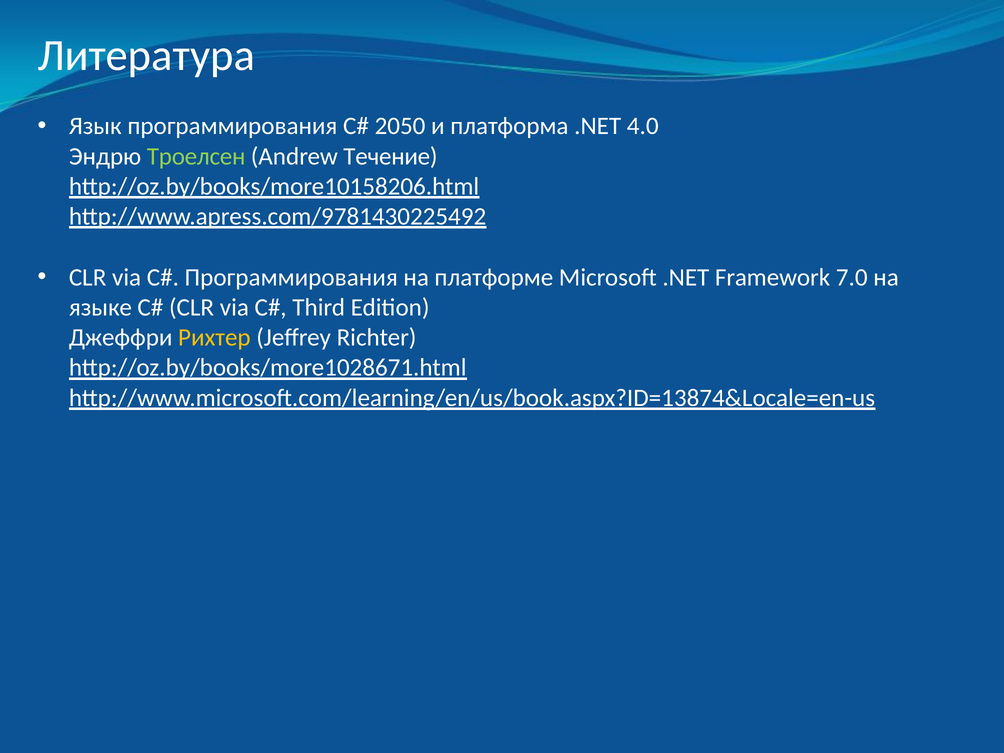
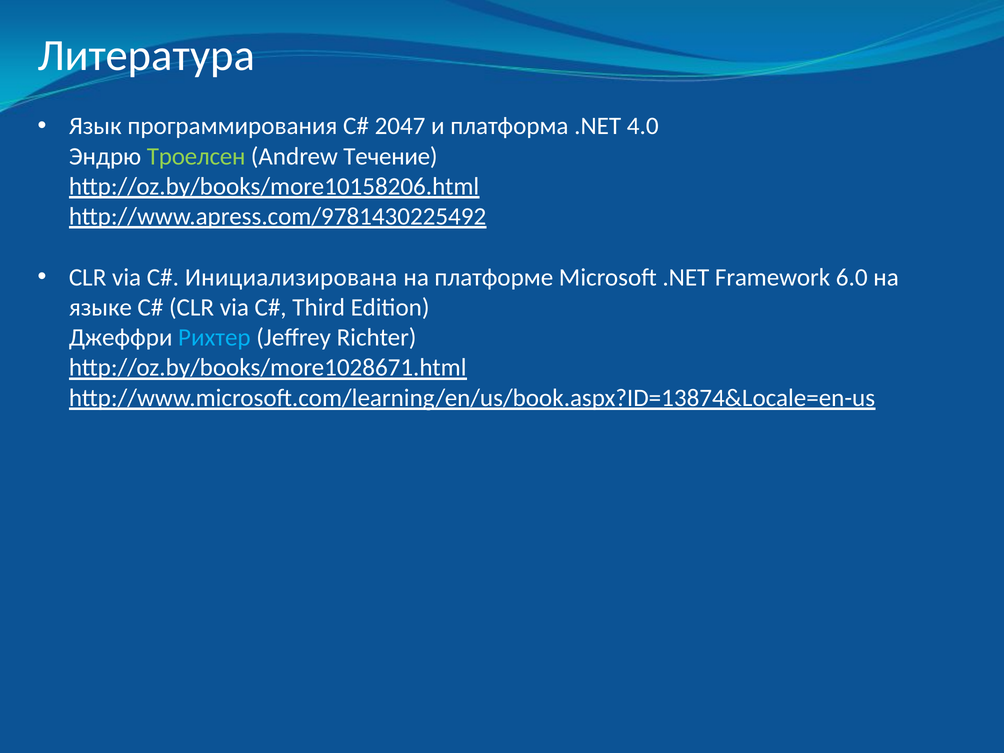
2050: 2050 -> 2047 (400, 126)
Программирования: Программирования -> Инициализирована (291, 277)
7.0: 7.0 -> 6.0 (852, 277)
Рихтер colour: yellow -> light blue (214, 338)
